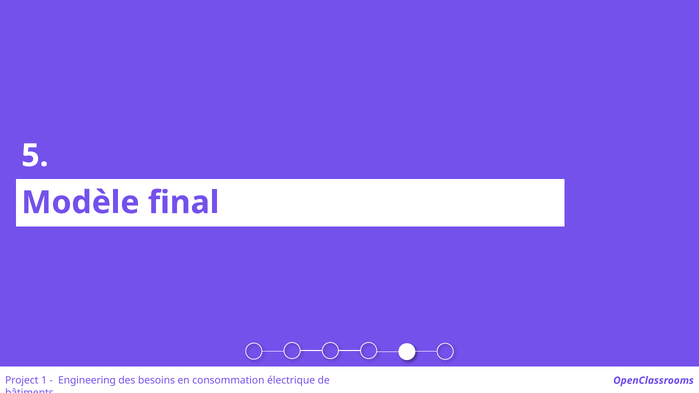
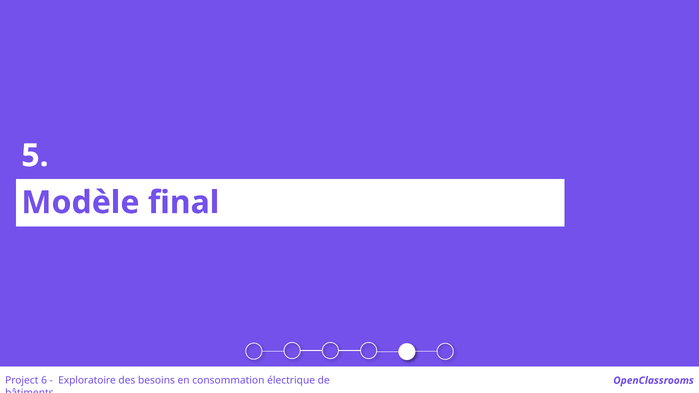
1: 1 -> 6 (44, 381)
Engineering: Engineering -> Exploratoire (87, 381)
